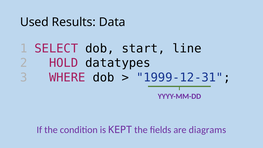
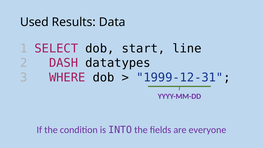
HOLD: HOLD -> DASH (64, 63)
KEPT: KEPT -> INTO (120, 130)
diagrams: diagrams -> everyone (207, 130)
